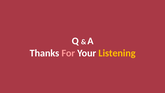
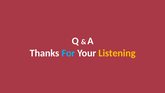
For colour: pink -> light blue (68, 53)
